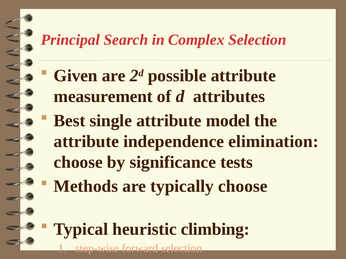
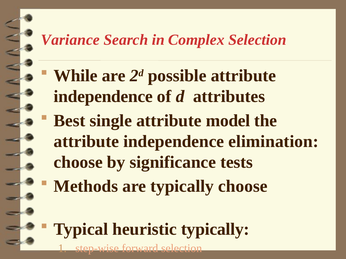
Principal: Principal -> Variance (70, 40)
Given: Given -> While (76, 76)
measurement: measurement -> independence (103, 97)
heuristic climbing: climbing -> typically (215, 230)
